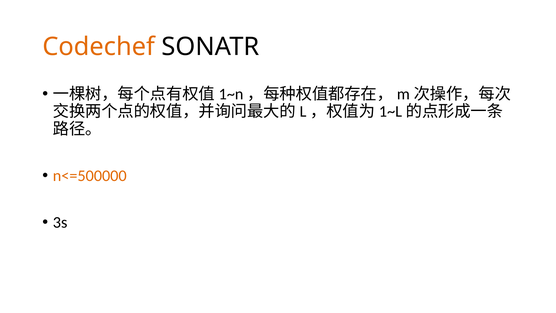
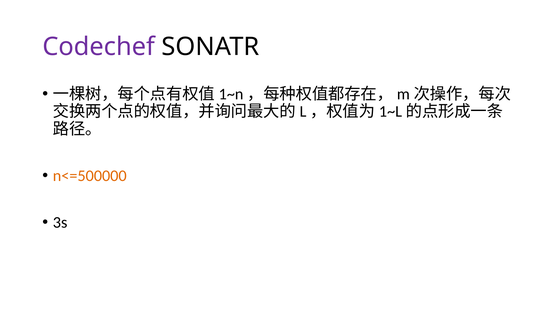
Codechef colour: orange -> purple (99, 47)
